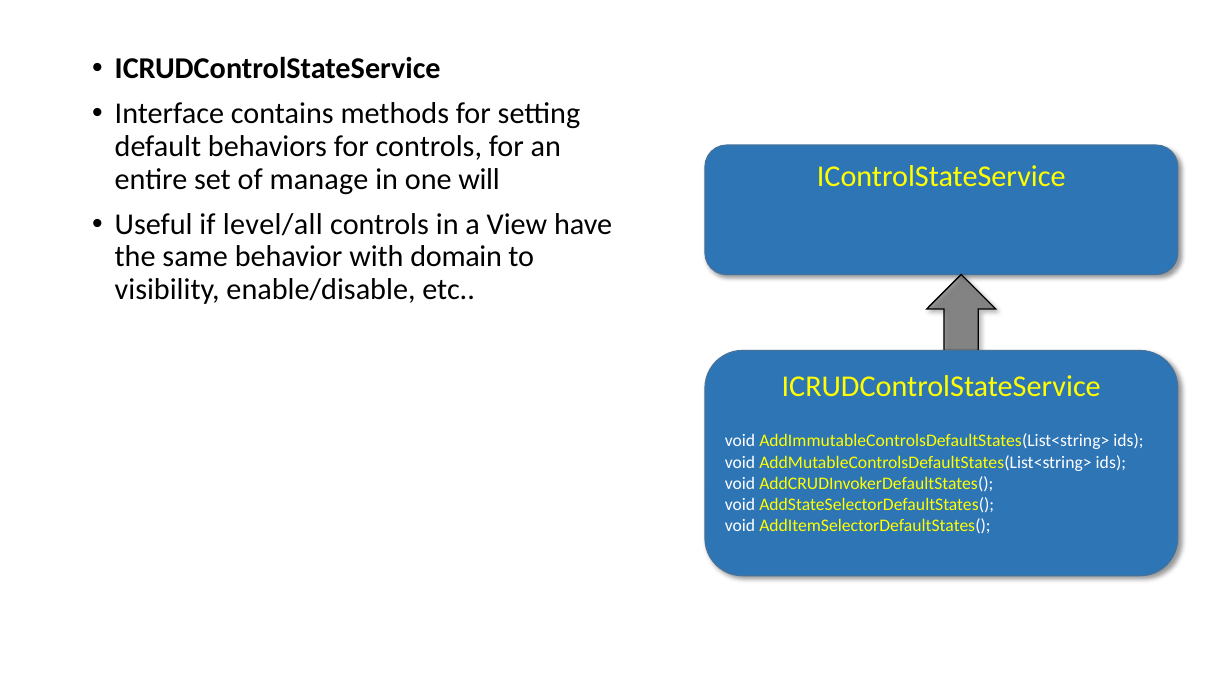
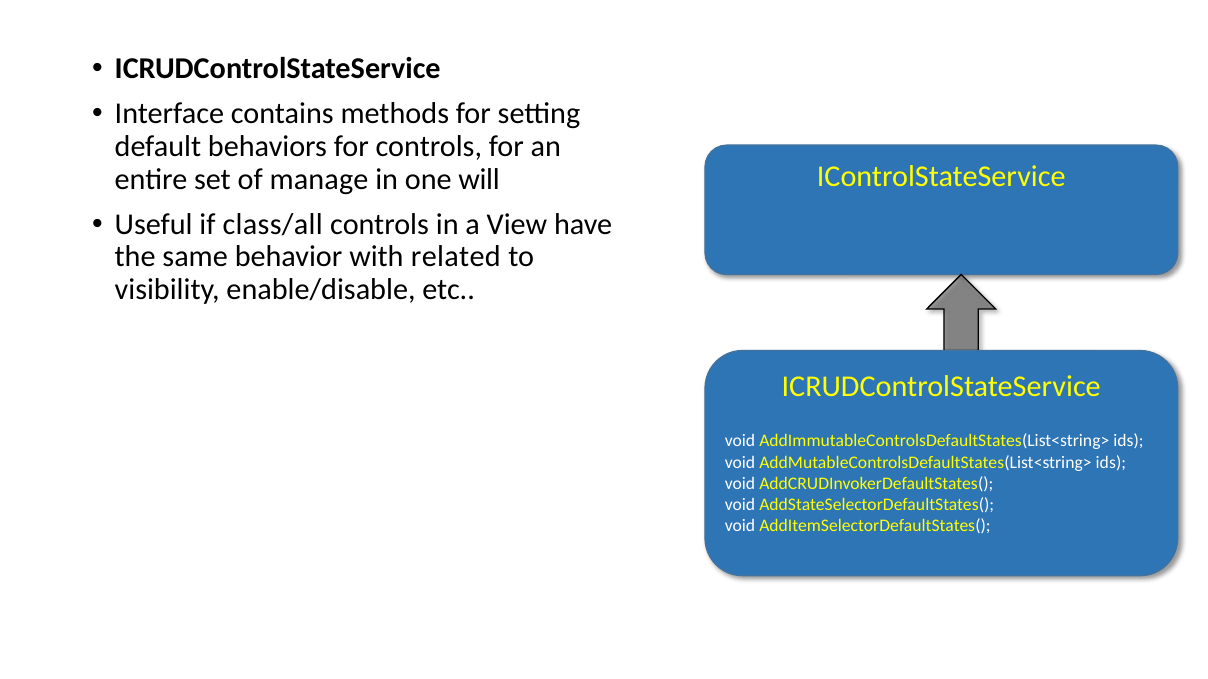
level/all: level/all -> class/all (273, 224)
domain: domain -> related (456, 257)
